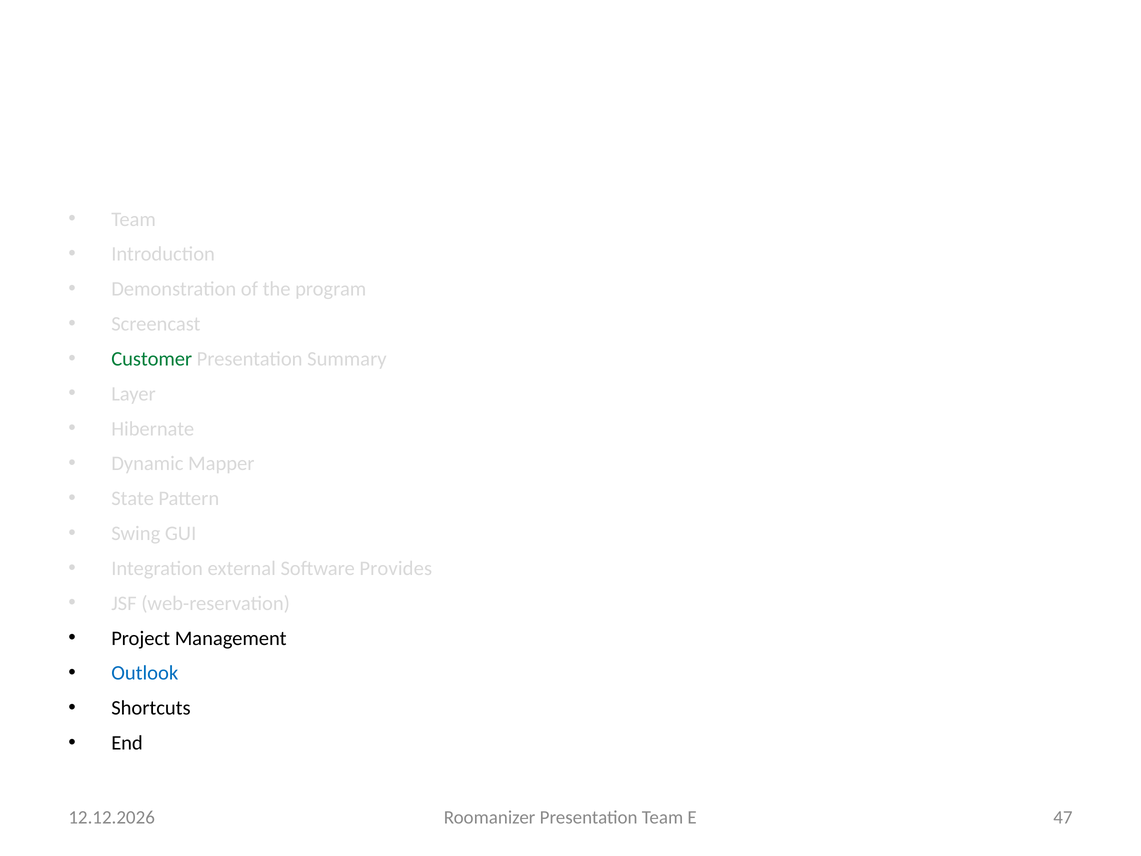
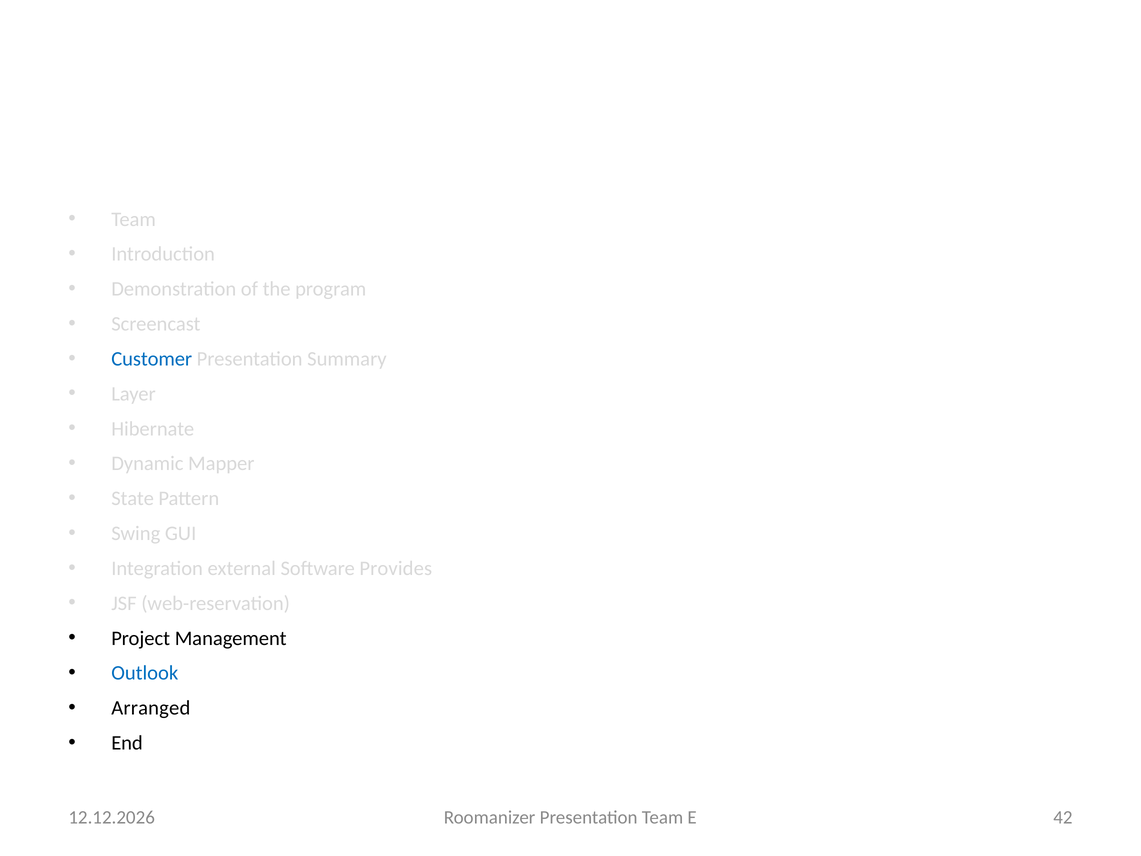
Customer colour: green -> blue (152, 359)
Shortcuts: Shortcuts -> Arranged (151, 708)
47: 47 -> 42 (1063, 817)
